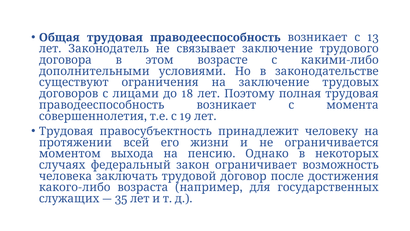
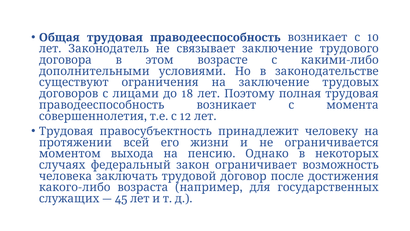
13: 13 -> 10 (373, 37)
19: 19 -> 12 (185, 116)
35: 35 -> 45 (121, 198)
